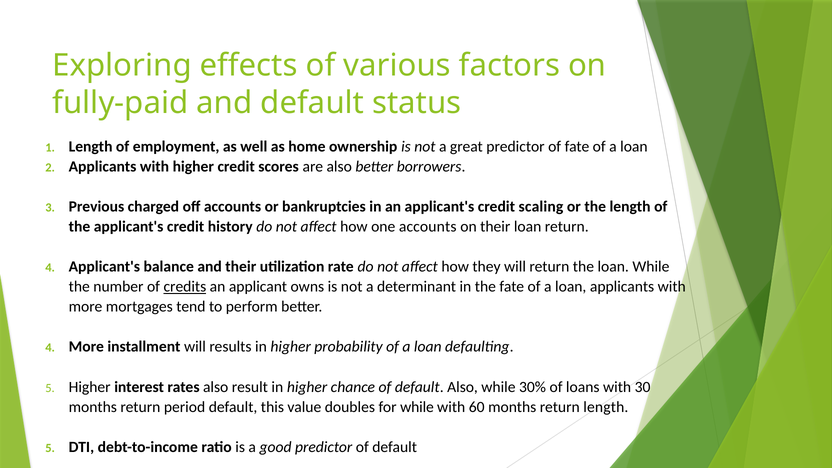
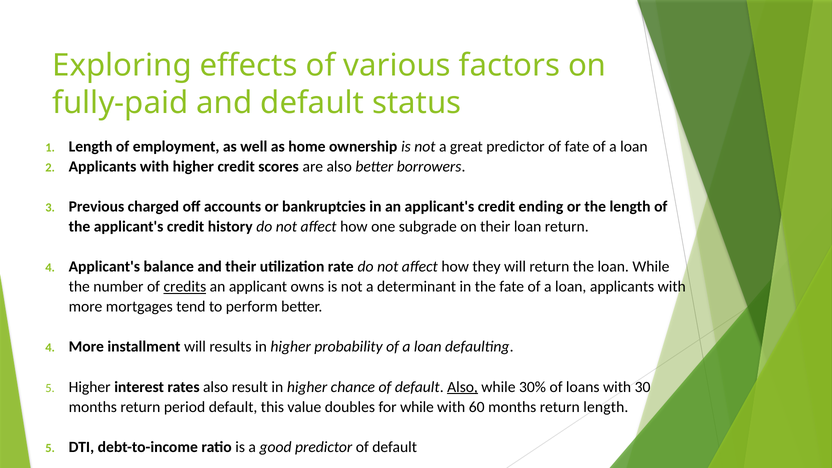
scaling: scaling -> ending (541, 207)
one accounts: accounts -> subgrade (428, 227)
Also underline: none -> present (463, 387)
